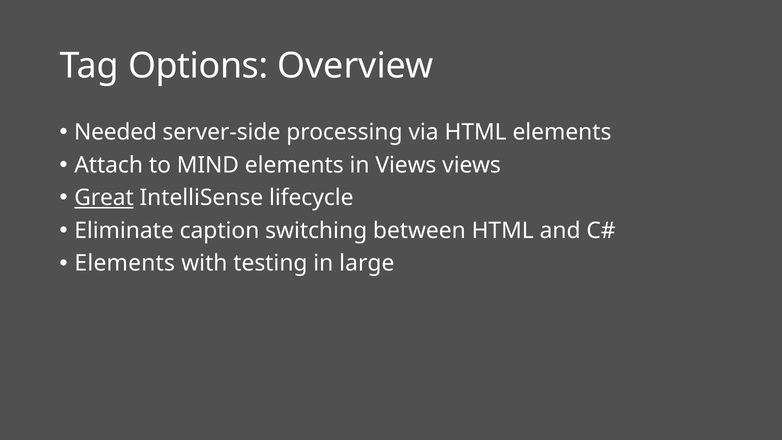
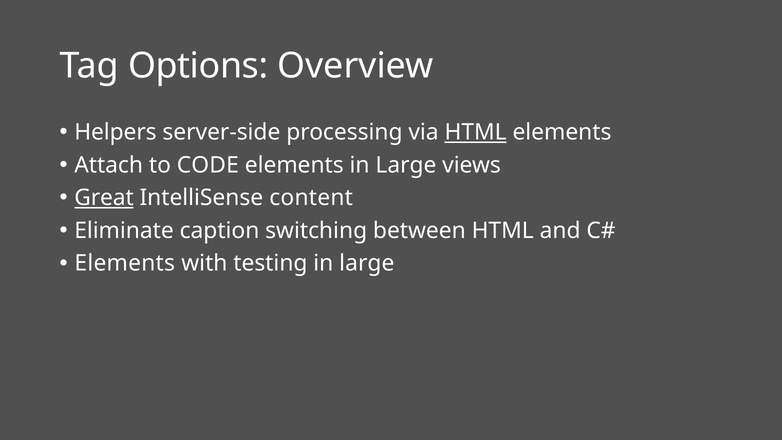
Needed: Needed -> Helpers (115, 132)
HTML underline: none -> present (476, 132)
MIND: MIND -> CODE (208, 165)
elements in Views: Views -> Large (406, 165)
lifecycle: lifecycle -> content (311, 198)
